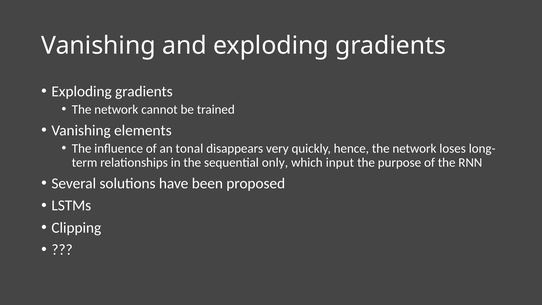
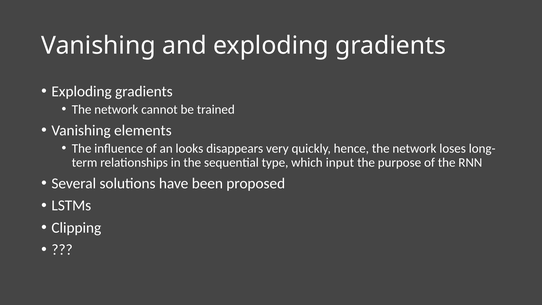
tonal: tonal -> looks (189, 148)
only: only -> type (275, 162)
